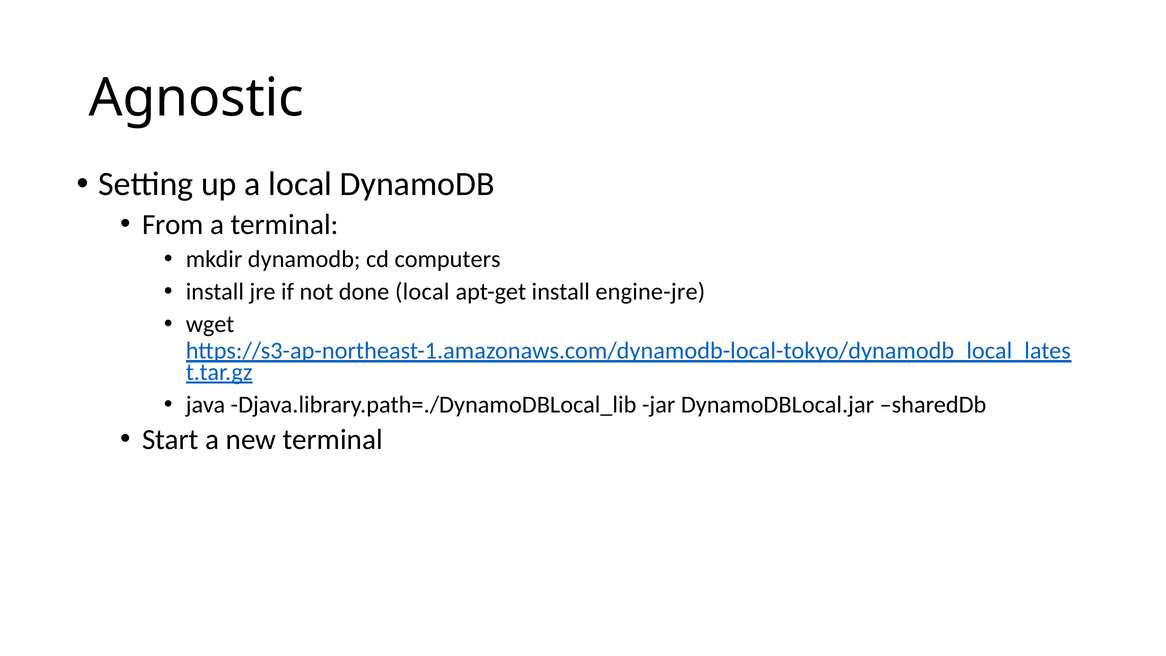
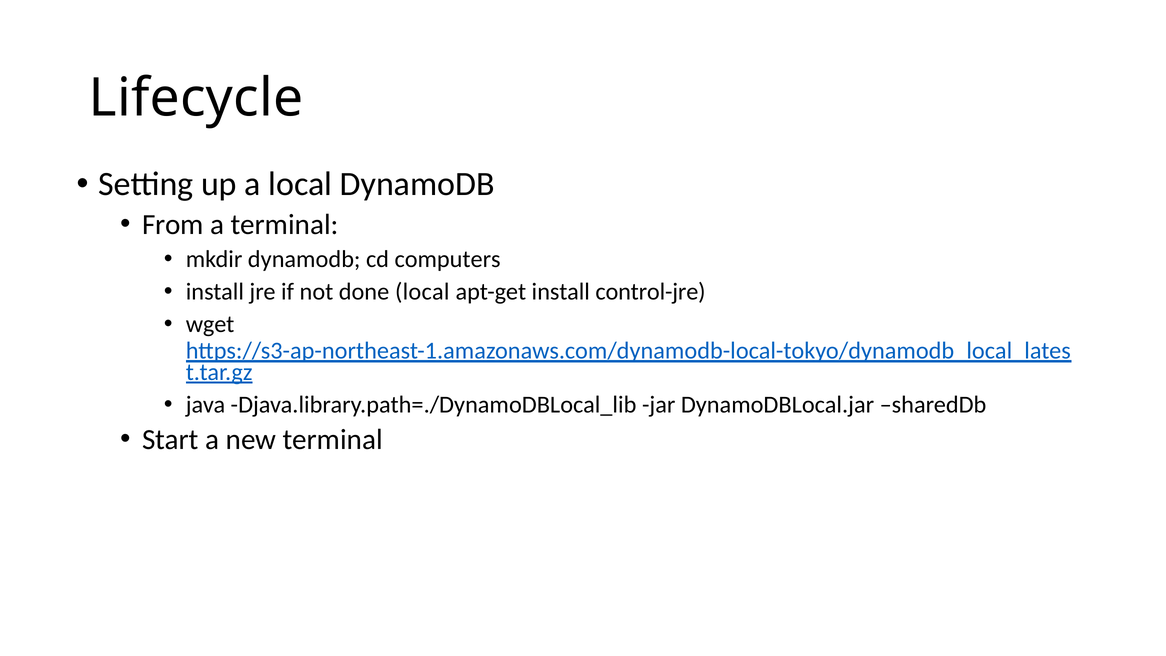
Agnostic: Agnostic -> Lifecycle (196, 98)
engine-jre: engine-jre -> control-jre (650, 292)
